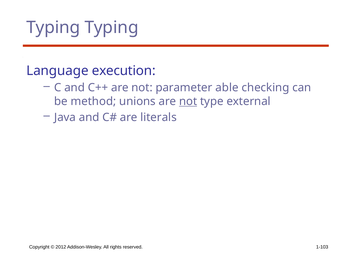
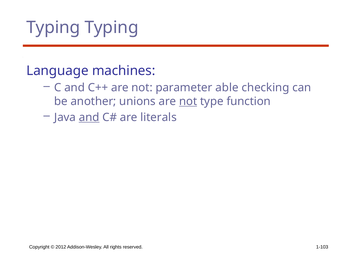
execution: execution -> machines (124, 71)
method: method -> another (93, 101)
external: external -> function (249, 101)
and underline: none -> present (89, 117)
